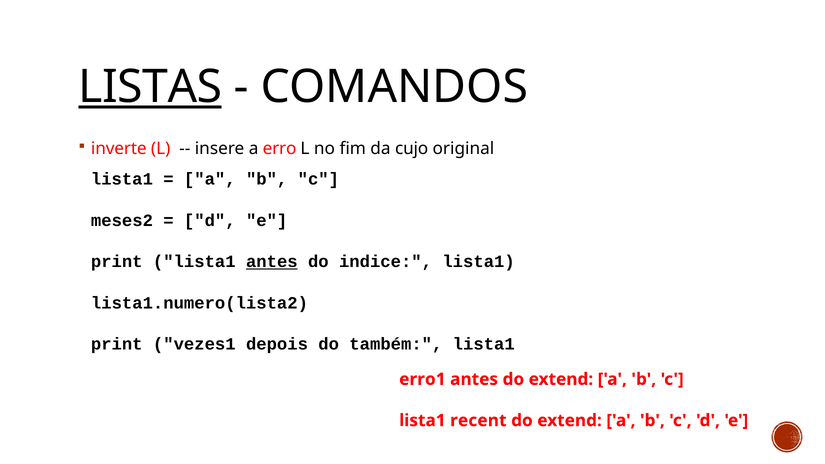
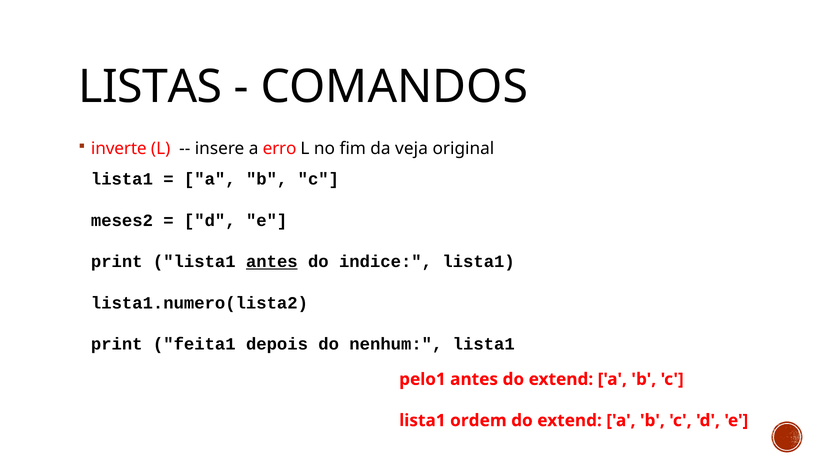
LISTAS underline: present -> none (150, 87)
cujo: cujo -> veja (412, 149)
vezes1: vezes1 -> feita1 (194, 344)
também: também -> nenhum (396, 344)
erro1: erro1 -> pelo1 (422, 379)
recent: recent -> ordem (478, 421)
